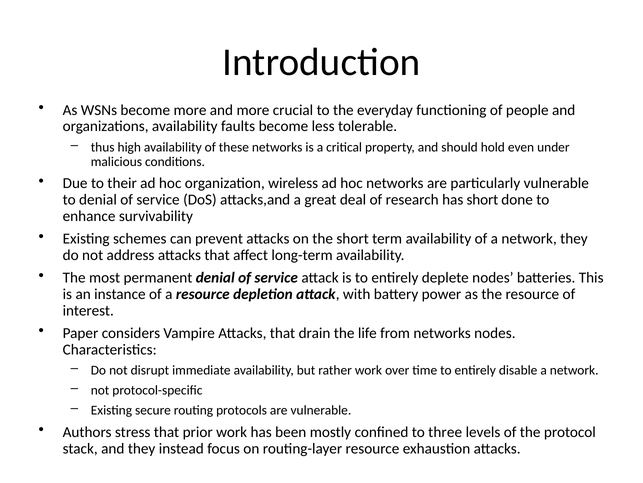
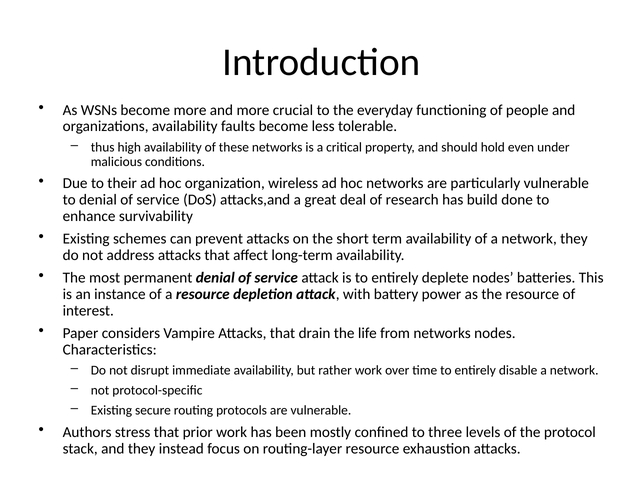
has short: short -> build (482, 200)
